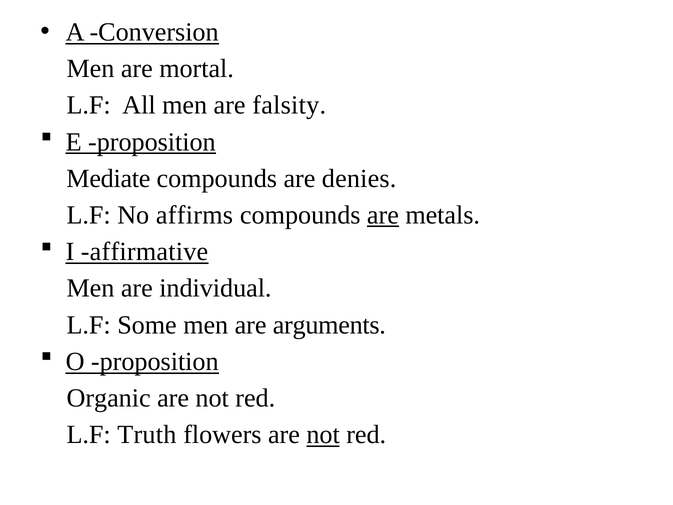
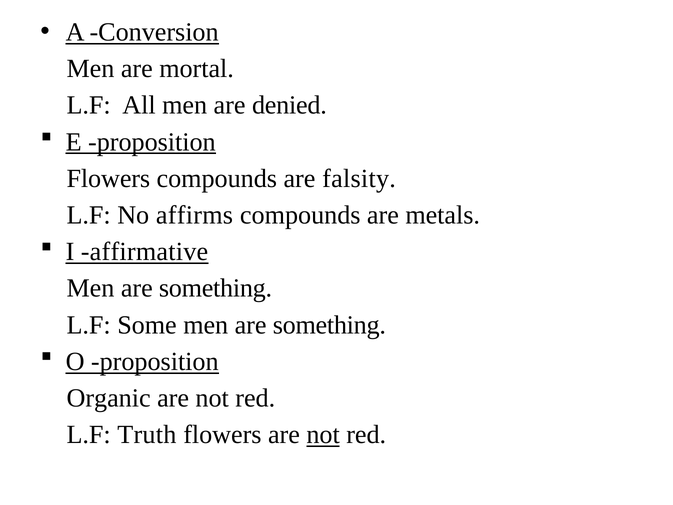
falsity: falsity -> denied (289, 105)
Mediate: Mediate -> Flowers (108, 178)
denies: denies -> falsity (359, 178)
are underline: present -> none (383, 215)
individual: individual -> something (216, 288)
Some men are arguments: arguments -> something (329, 325)
